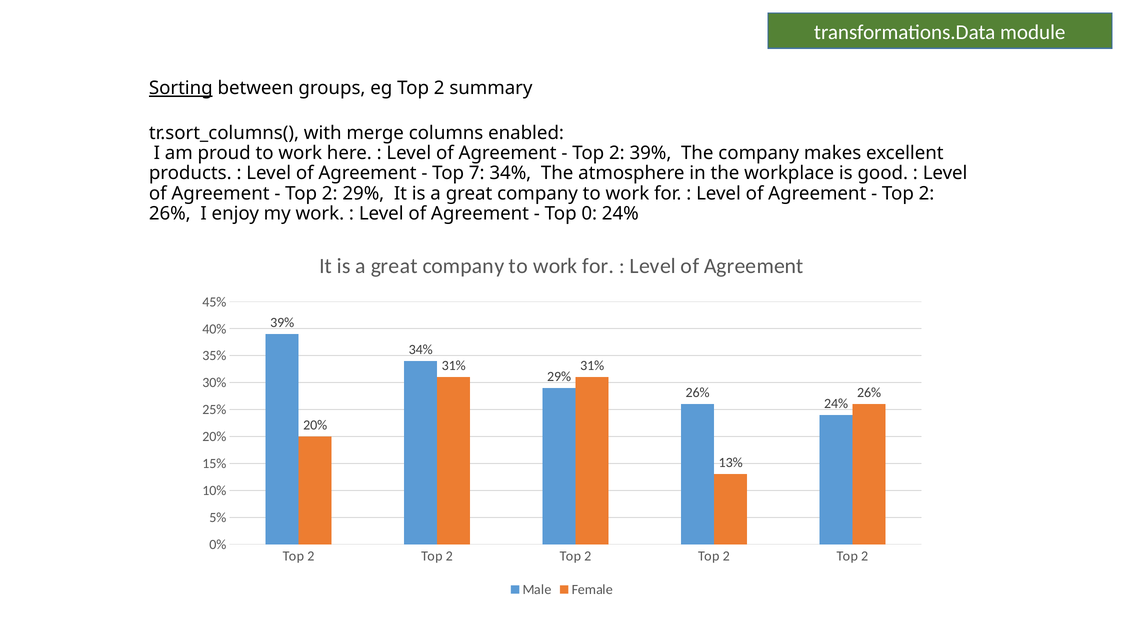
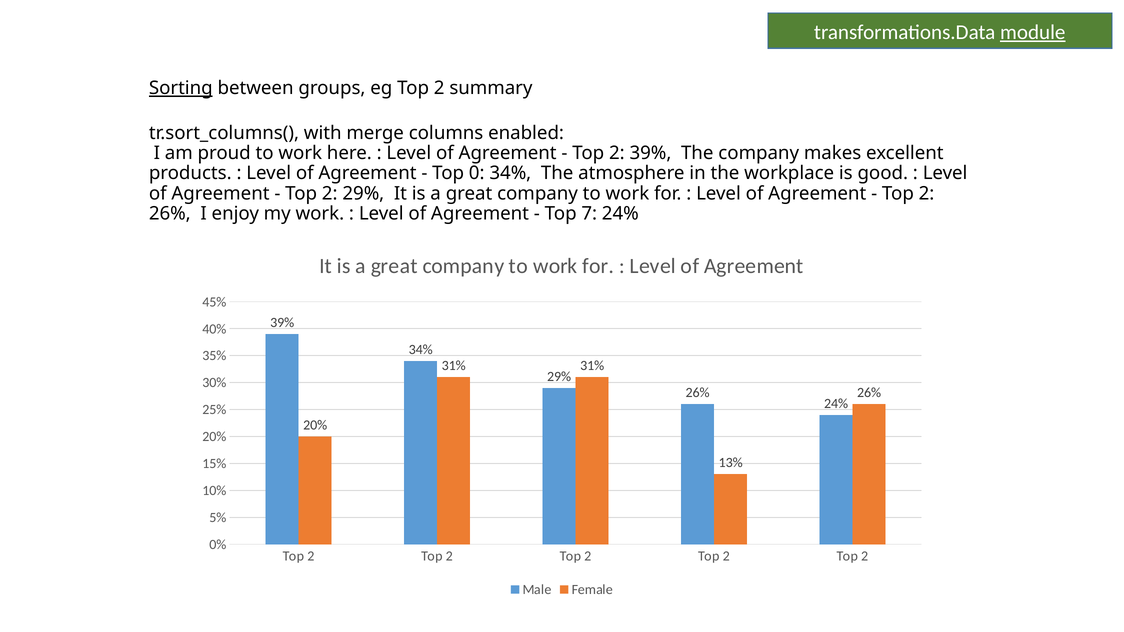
module underline: none -> present (1033, 32)
7: 7 -> 0 (477, 173)
0: 0 -> 7 (589, 214)
